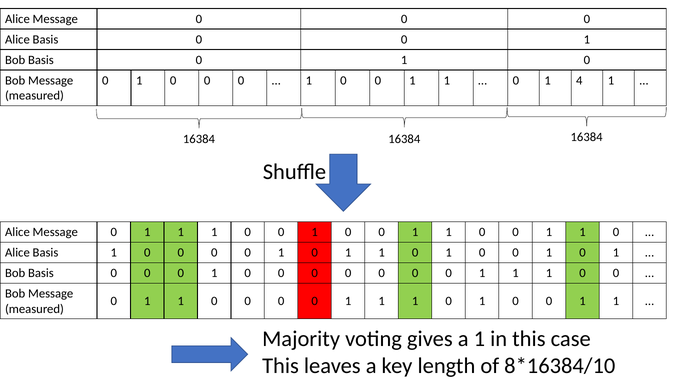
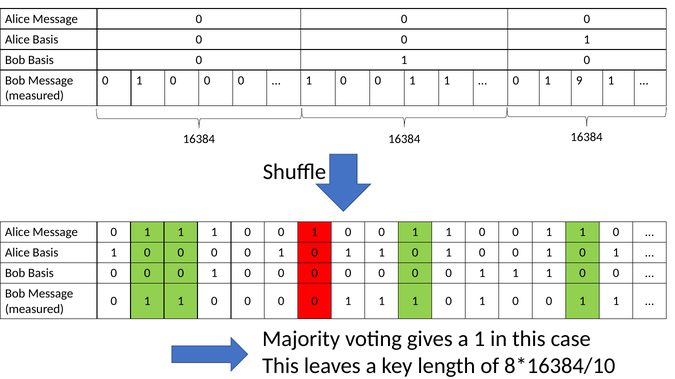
4: 4 -> 9 (579, 81)
